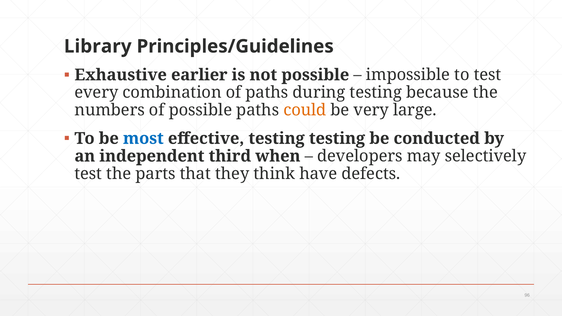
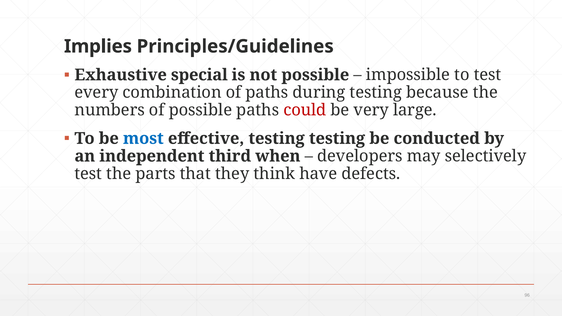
Library: Library -> Implies (98, 46)
earlier: earlier -> special (199, 75)
could colour: orange -> red (305, 110)
